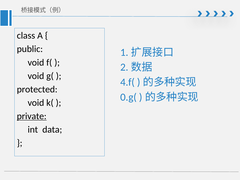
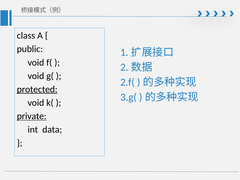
4.f(: 4.f( -> 2.f( (128, 82)
protected underline: none -> present (37, 89)
0.g(: 0.g( -> 3.g( (129, 97)
